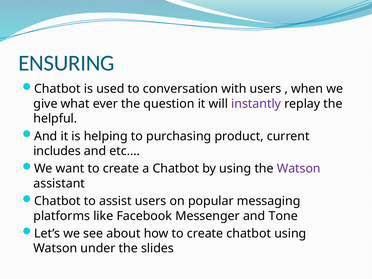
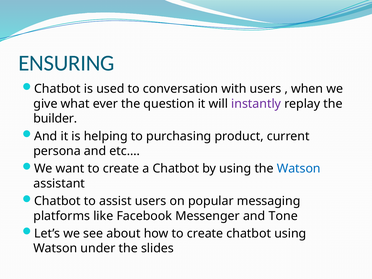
helpful: helpful -> builder (55, 119)
includes: includes -> persona (57, 151)
Watson colour: purple -> blue (299, 169)
